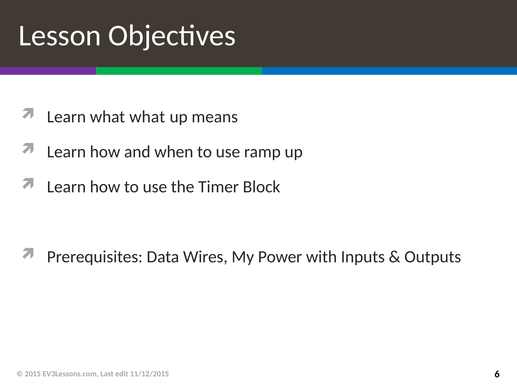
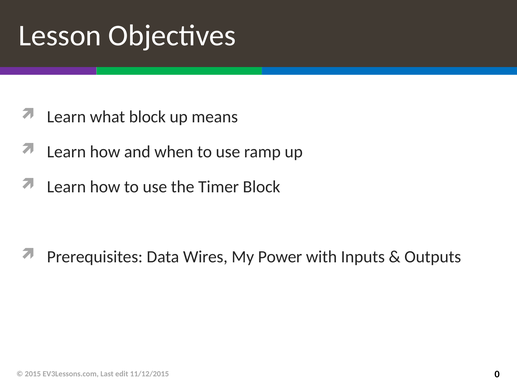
what what: what -> block (147, 117)
6: 6 -> 0 (497, 375)
